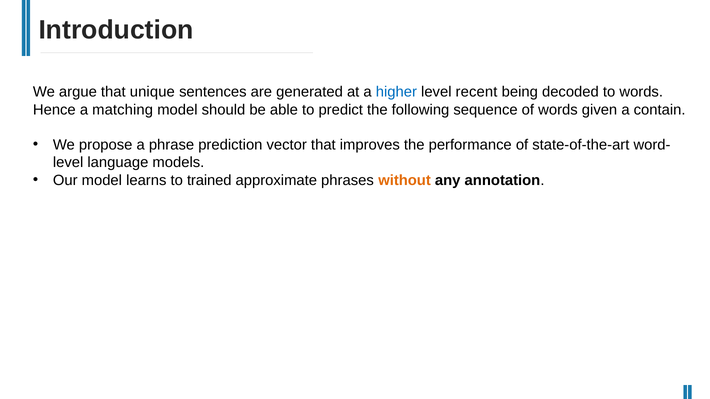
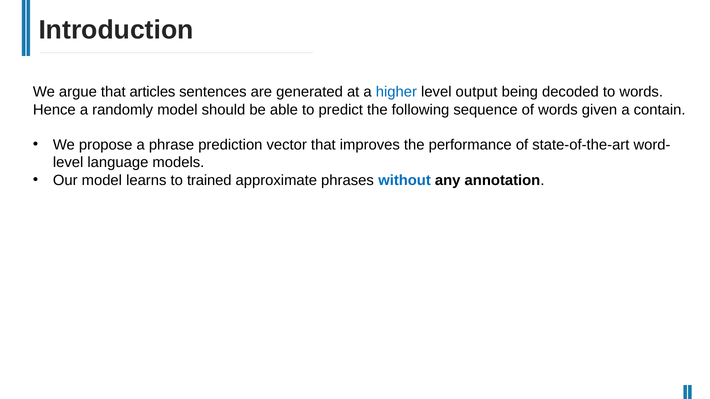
unique: unique -> articles (152, 92)
recent: recent -> output (477, 92)
matching: matching -> randomly (123, 110)
without colour: orange -> blue (405, 180)
